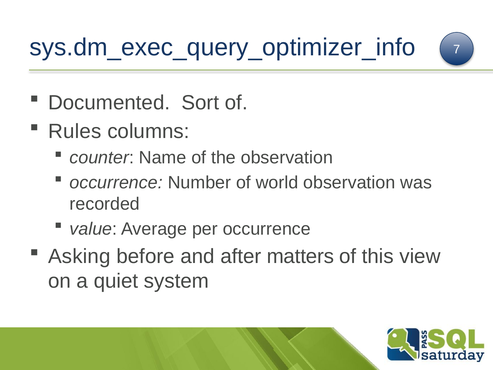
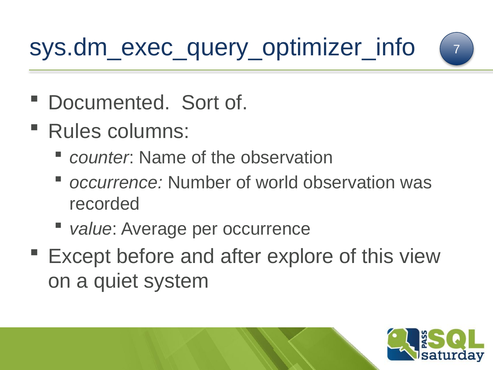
Asking: Asking -> Except (79, 256)
matters: matters -> explore (300, 256)
